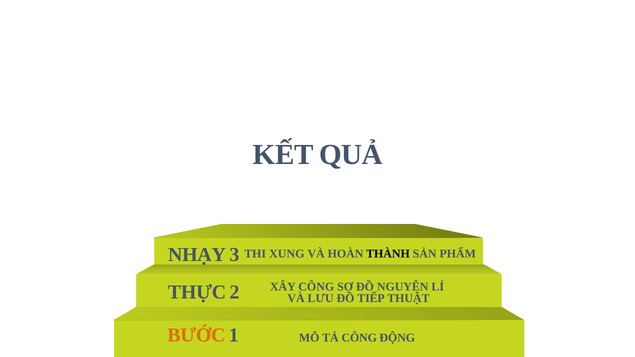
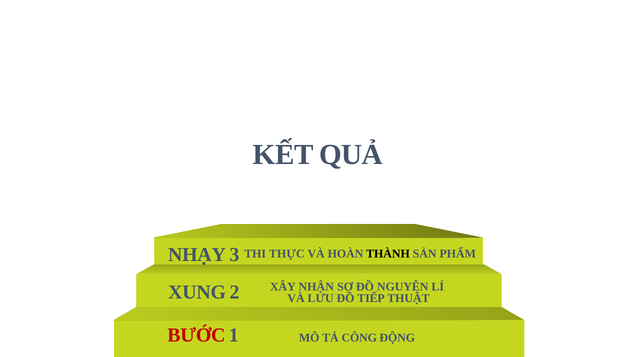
XUNG: XUNG -> THỰC (287, 254)
XÂY CÔNG: CÔNG -> NHẬN (316, 287)
THỰC: THỰC -> XUNG (197, 292)
BƯỚC colour: orange -> red (196, 336)
